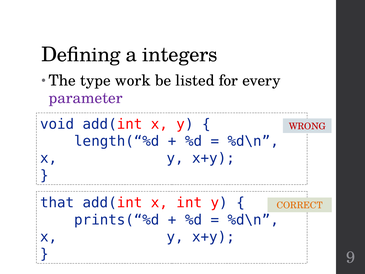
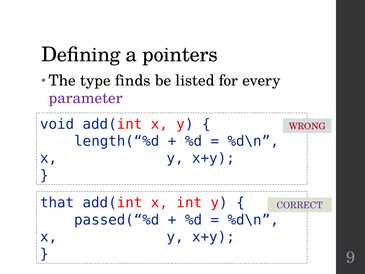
integers: integers -> pointers (180, 55)
work: work -> finds (133, 81)
CORRECT colour: orange -> purple (300, 205)
prints(“%d: prints(“%d -> passed(“%d (117, 220)
